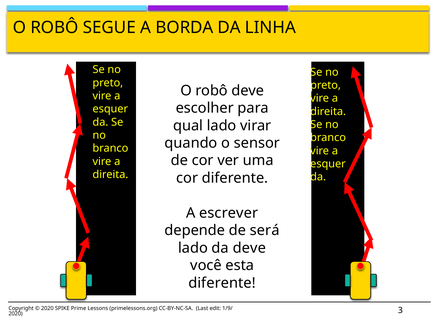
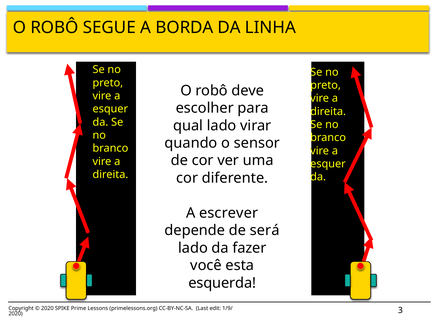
da deve: deve -> fazer (249, 248)
diferente: diferente -> esquerda (222, 283)
